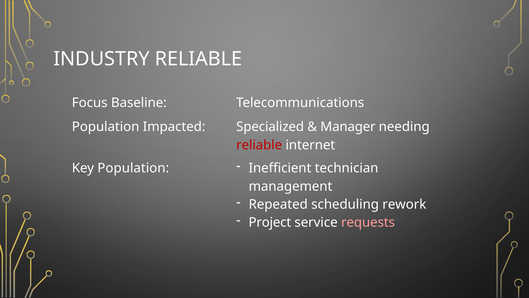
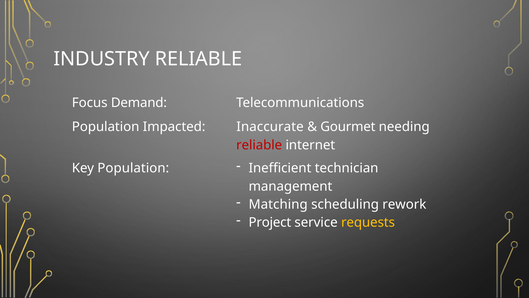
Baseline: Baseline -> Demand (139, 103)
Specialized: Specialized -> Inaccurate (270, 127)
Manager: Manager -> Gourmet (348, 127)
Repeated: Repeated -> Matching (278, 204)
requests colour: pink -> yellow (368, 222)
